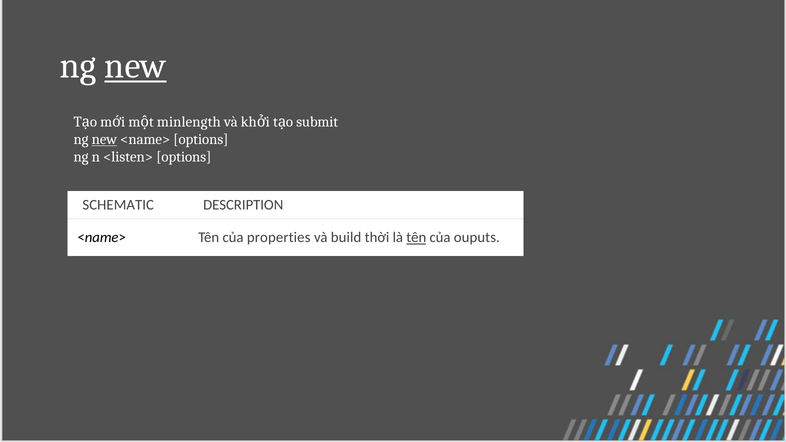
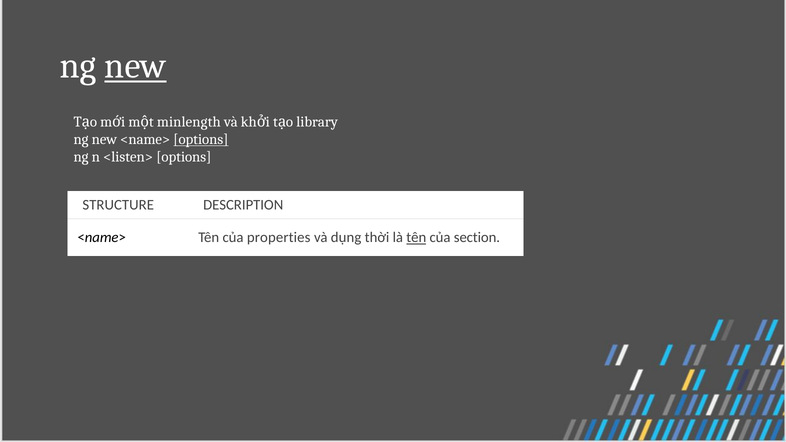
submit: submit -> library (317, 122)
new underline: present -> none (104, 139)
options underline: none -> present (201, 139)
SCHEMATIC: SCHEMATIC -> STRUCTURE (118, 205)
build: build -> dụng (346, 238)
ouputs: ouputs -> section (477, 238)
